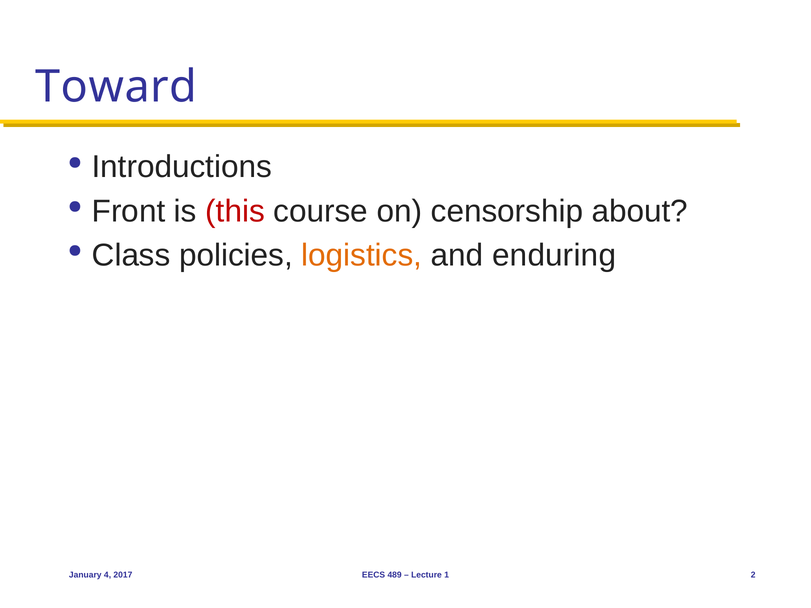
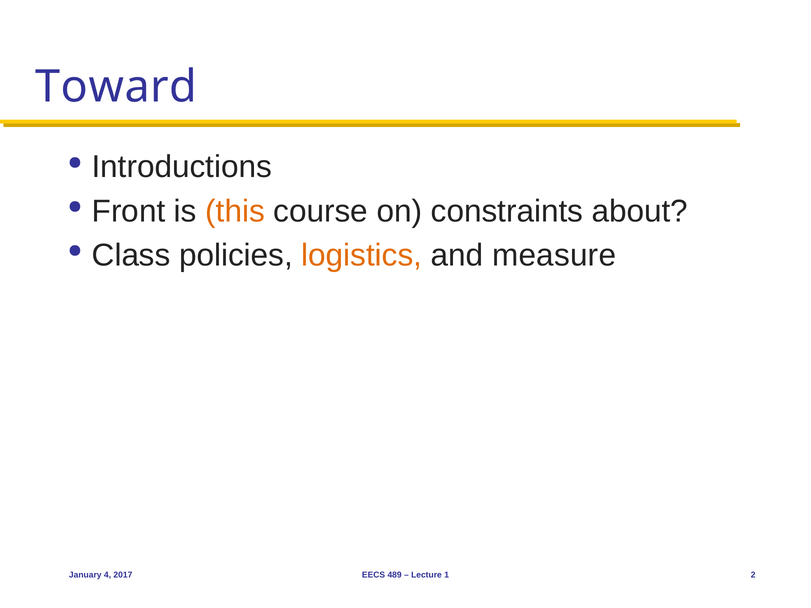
this colour: red -> orange (235, 211)
censorship: censorship -> constraints (507, 211)
enduring: enduring -> measure (554, 256)
